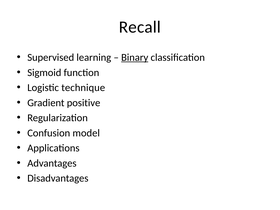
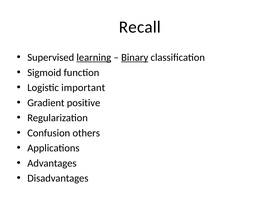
learning underline: none -> present (94, 57)
technique: technique -> important (83, 88)
model: model -> others (86, 133)
